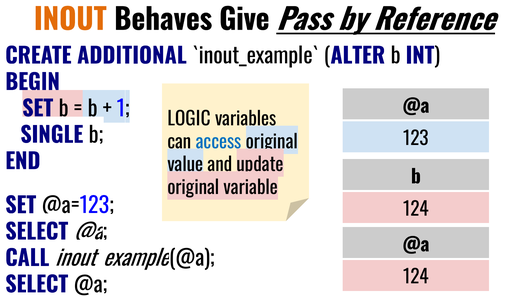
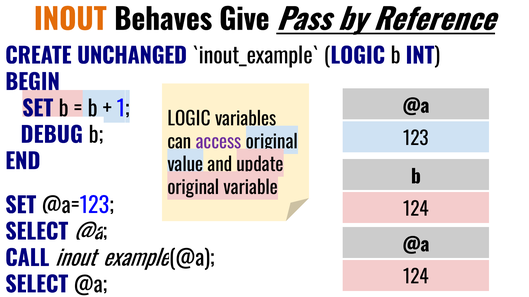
ADDITIONAL: ADDITIONAL -> UNCHANGED (132, 56)
ALTER: ALTER -> LOGIC (358, 56)
SINGLE: SINGLE -> DEBUG (52, 136)
access colour: blue -> purple (219, 142)
